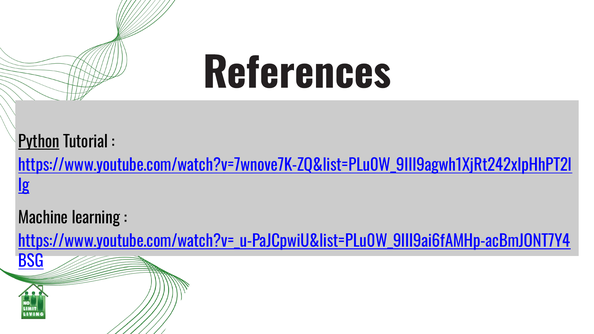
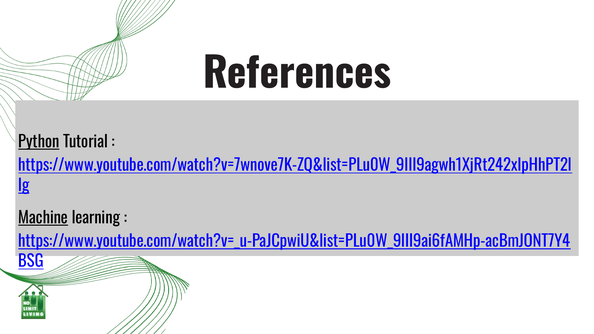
Machine underline: none -> present (43, 218)
